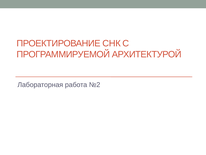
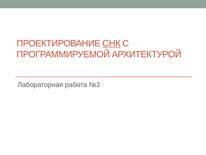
СНК underline: none -> present (112, 43)
